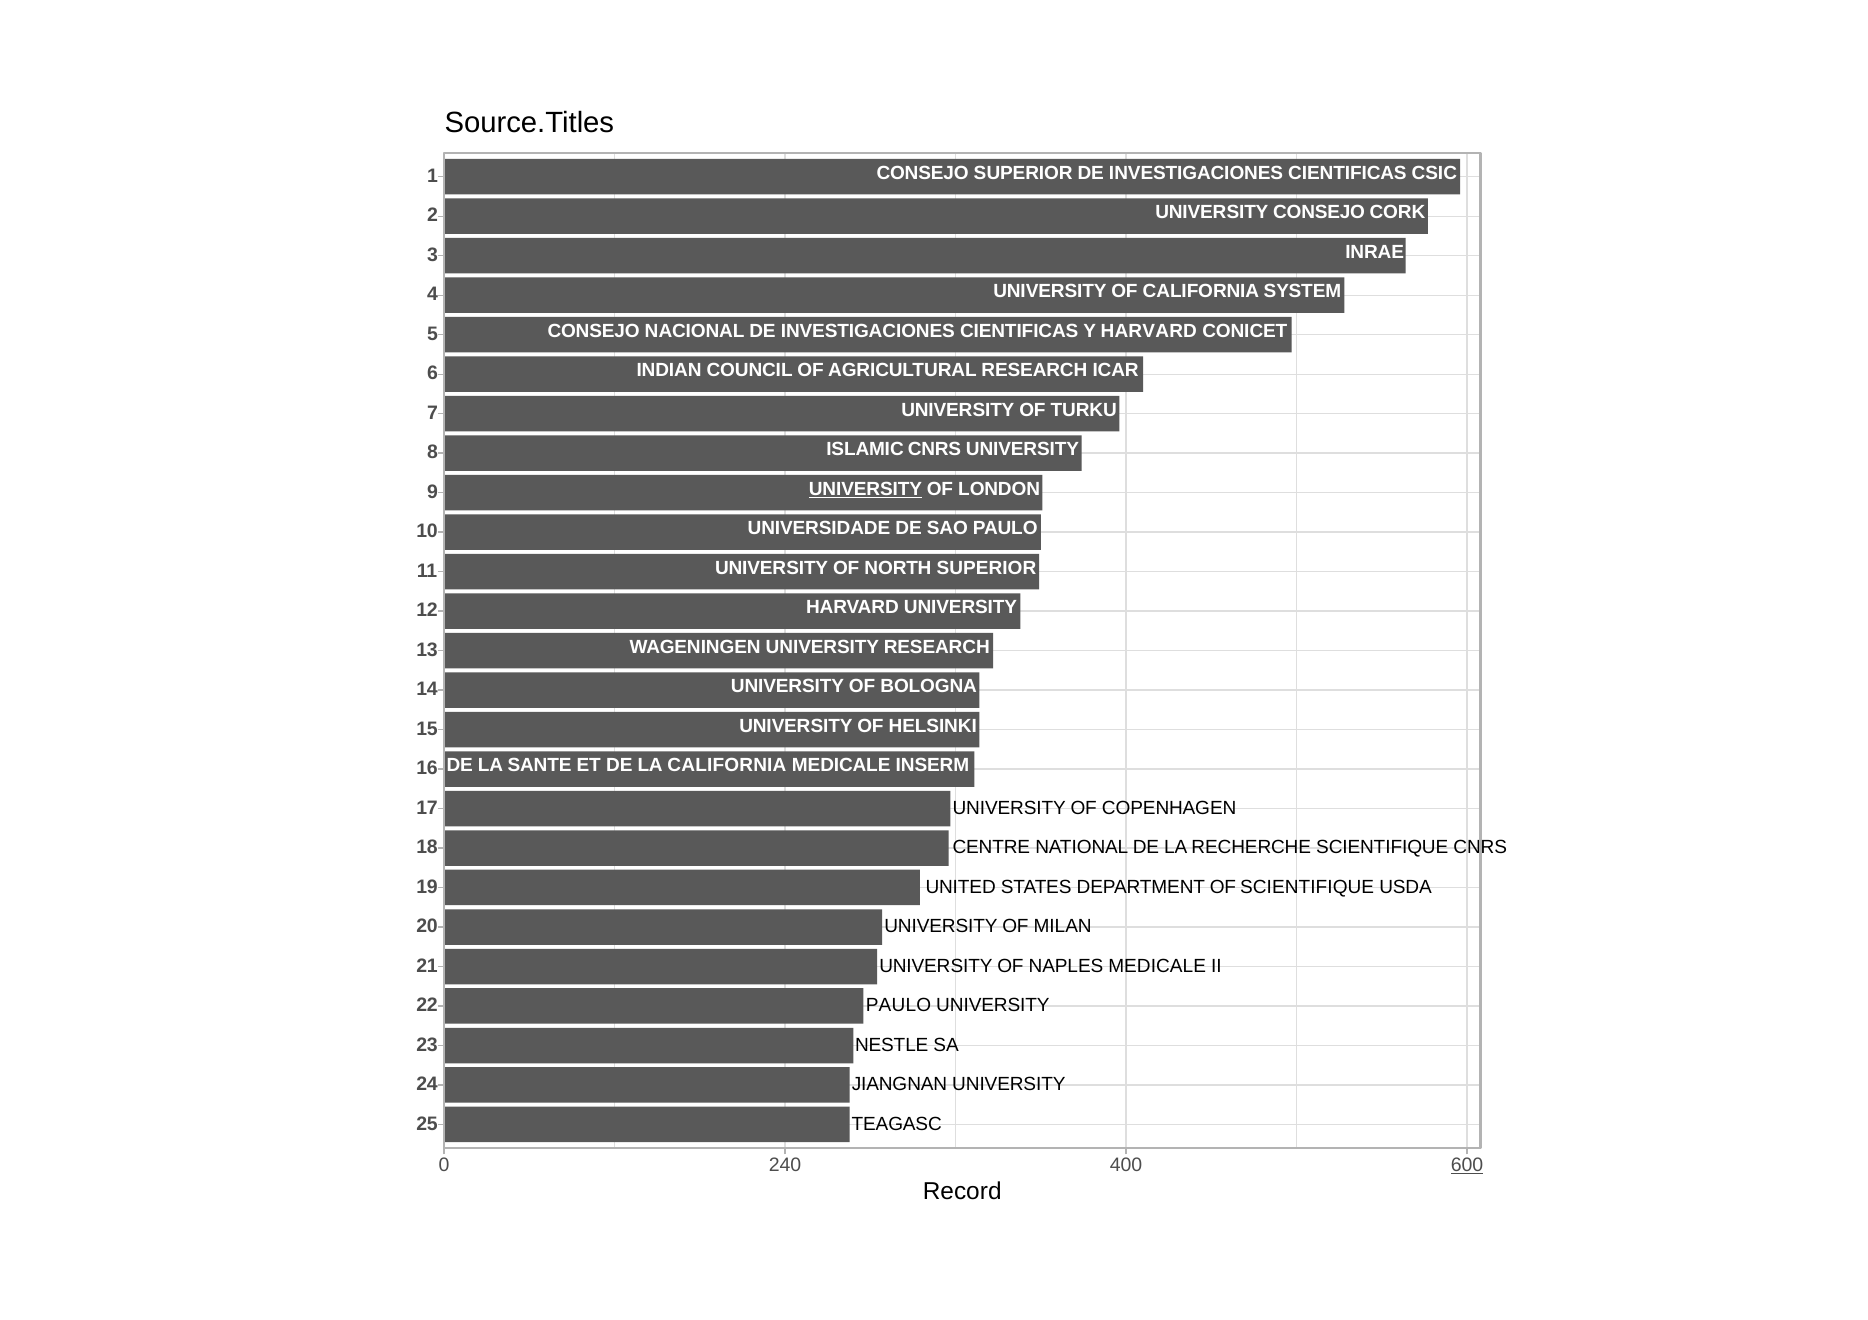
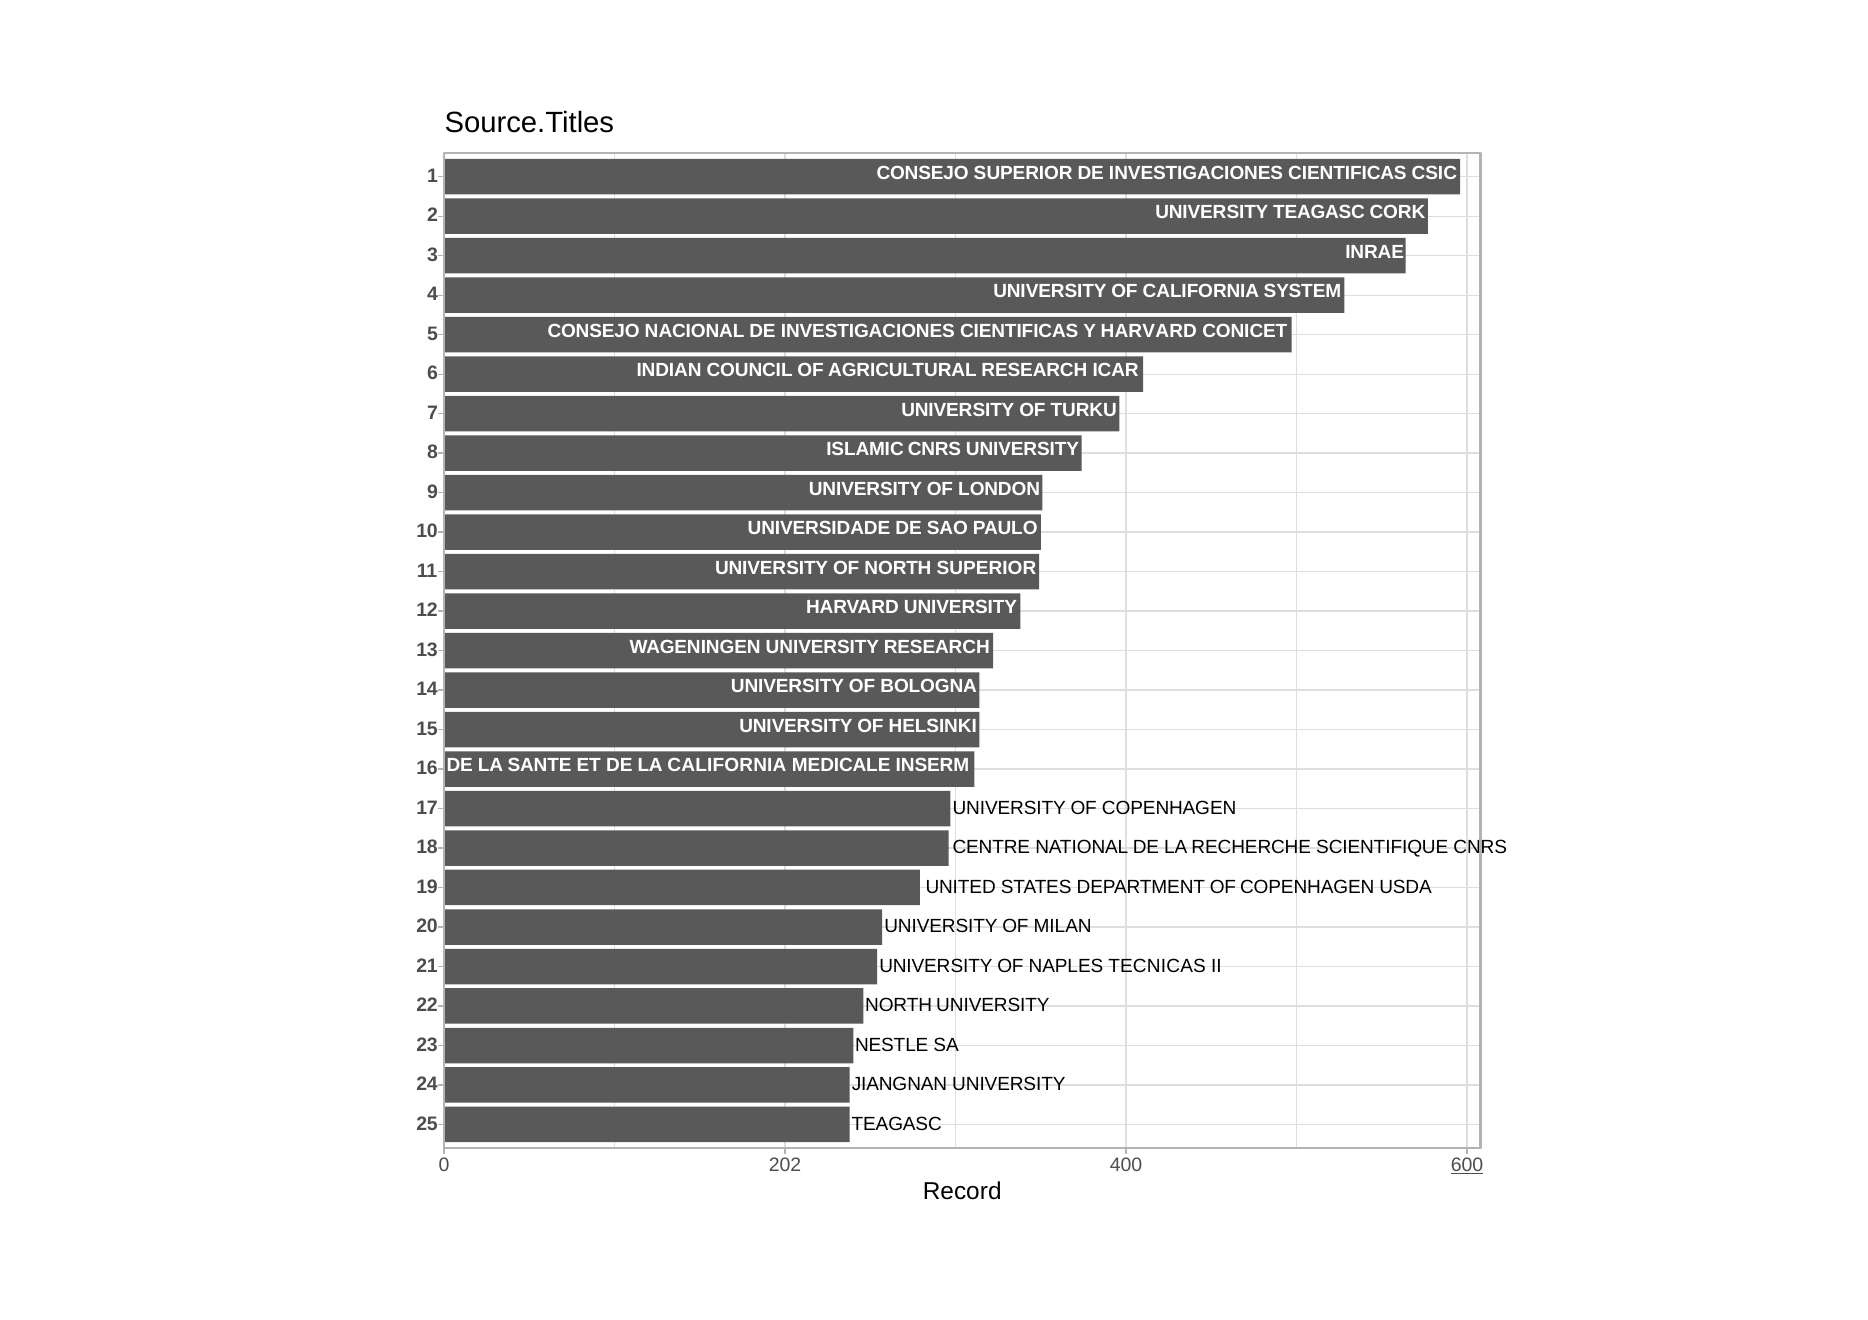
CONSEJO: CONSEJO -> TEAGASC (1319, 213)
UNIVERSITY underline: present -> none (865, 489)
DEPARTMENT OF SCIENTIFIQUE: SCIENTIFIQUE -> COPENHAGEN (1307, 887)
NAPLES MEDICALE: MEDICALE -> TECNICAS (1157, 966)
PAULO: PAULO -> NORTH (899, 1006)
240: 240 -> 202 (785, 1166)
